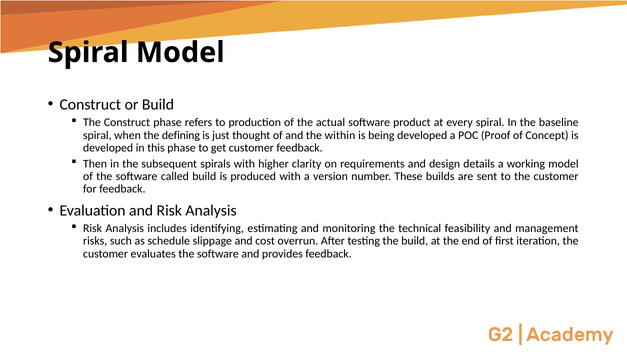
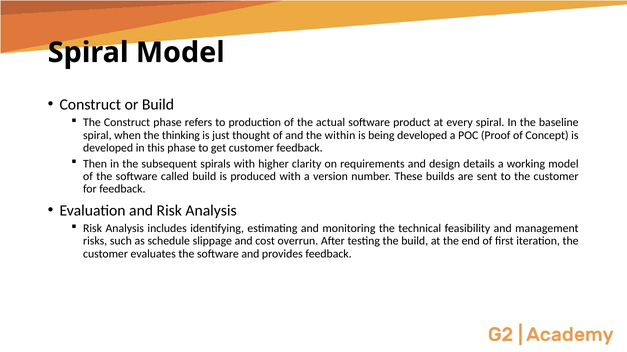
defining: defining -> thinking (181, 135)
